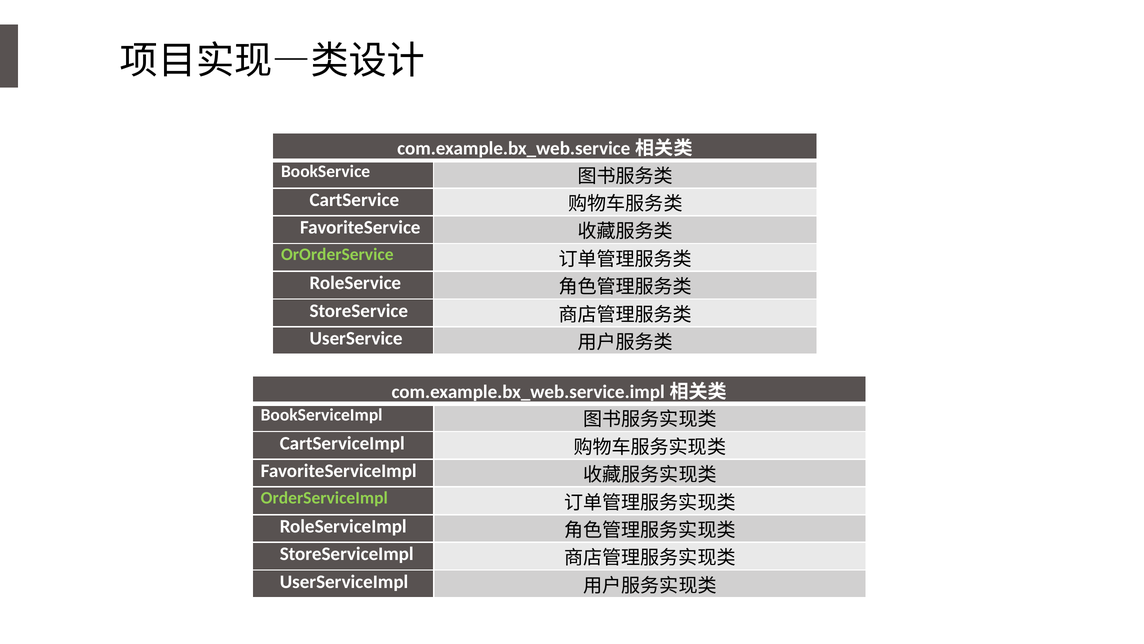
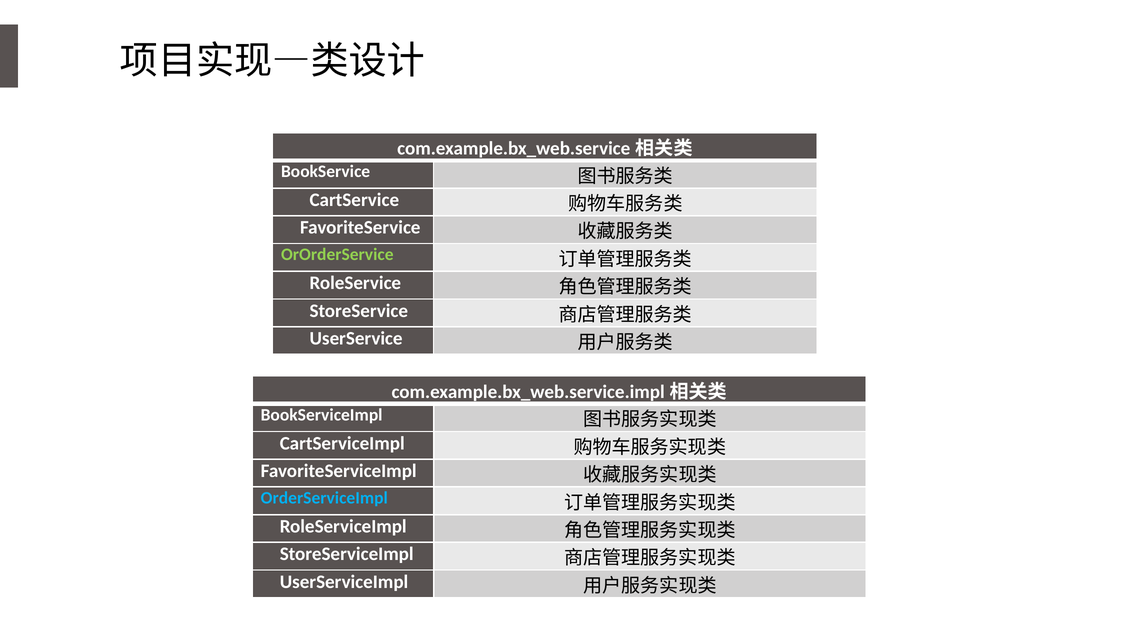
OrderServiceImpl colour: light green -> light blue (324, 498)
